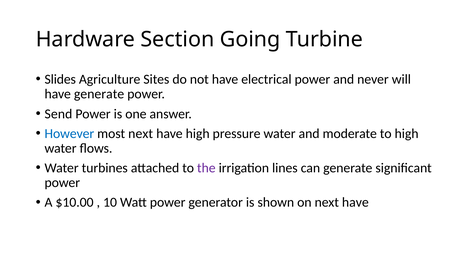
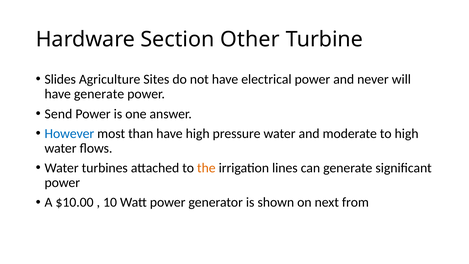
Going: Going -> Other (250, 39)
most next: next -> than (141, 133)
the colour: purple -> orange (206, 168)
on next have: have -> from (355, 202)
